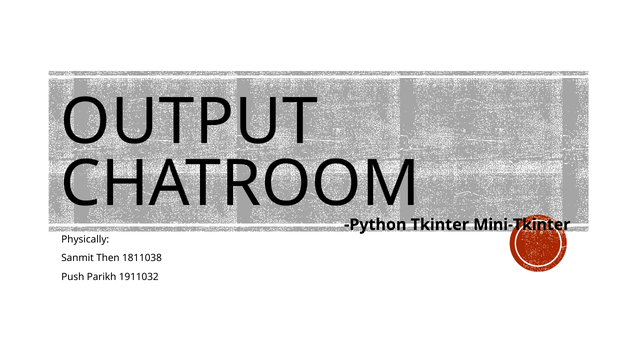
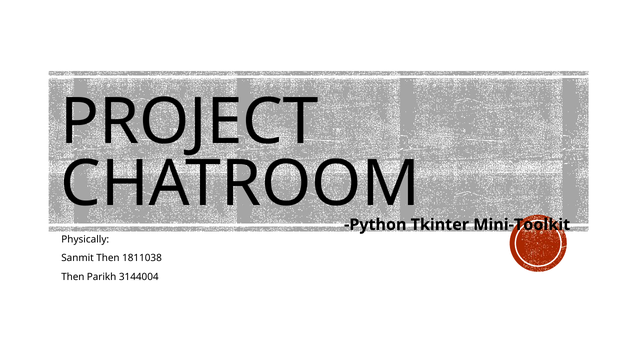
OUTPUT: OUTPUT -> PROJECT (189, 122)
Mini-Tkinter: Mini-Tkinter -> Mini-Toolkit (522, 225)
Push: Push -> Then (73, 277)
1911032: 1911032 -> 3144004 (139, 277)
